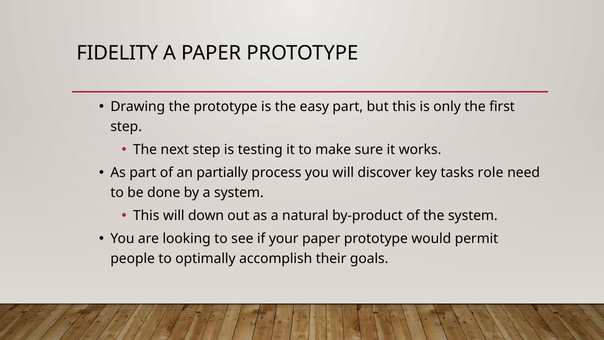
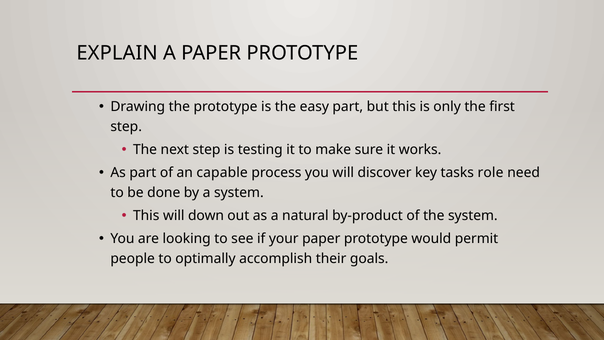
FIDELITY: FIDELITY -> EXPLAIN (117, 53)
partially: partially -> capable (222, 173)
